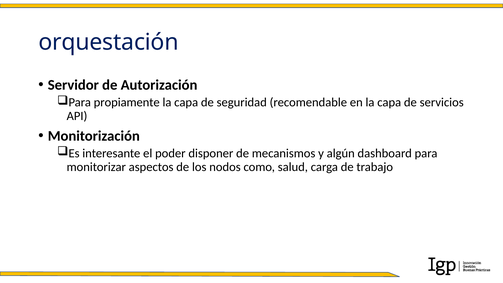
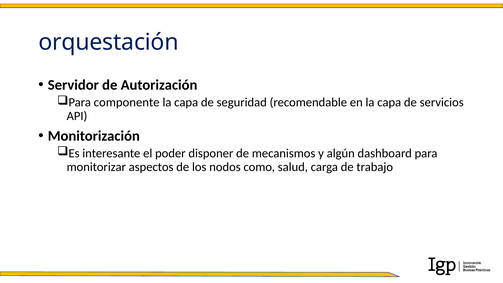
propiamente: propiamente -> componente (127, 102)
